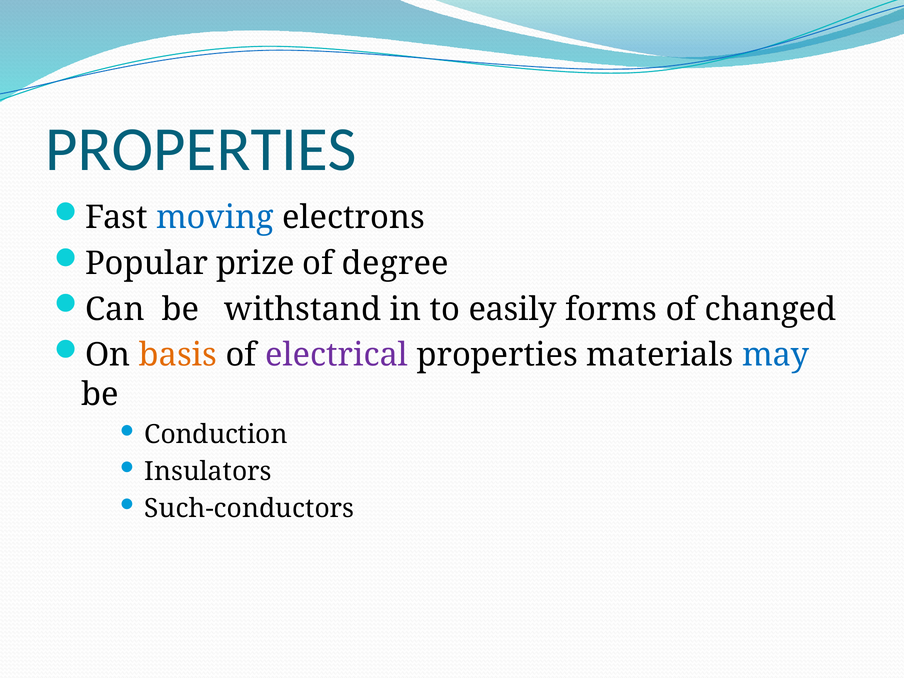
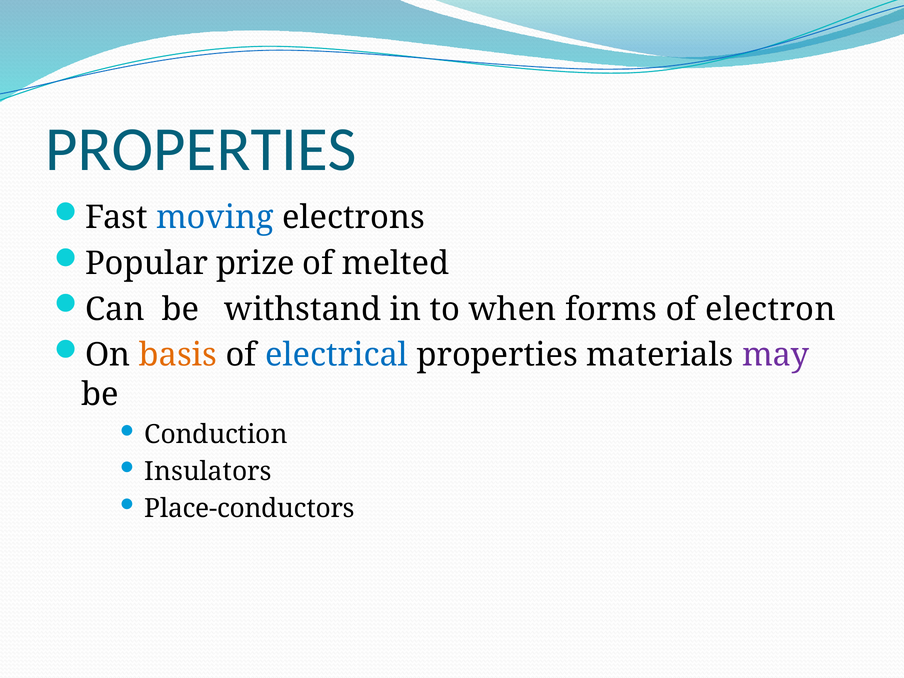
degree: degree -> melted (396, 263)
easily: easily -> when (513, 309)
changed: changed -> electron (771, 309)
electrical colour: purple -> blue (337, 355)
may colour: blue -> purple (776, 355)
Such-conductors: Such-conductors -> Place-conductors (250, 508)
